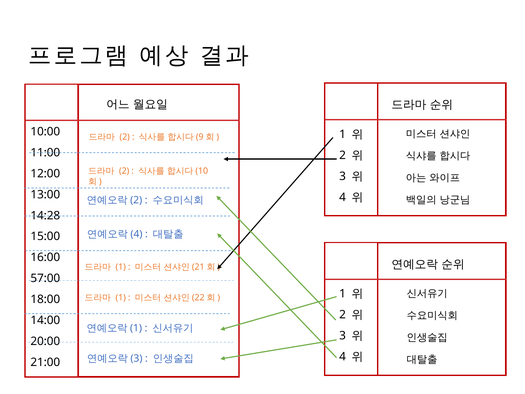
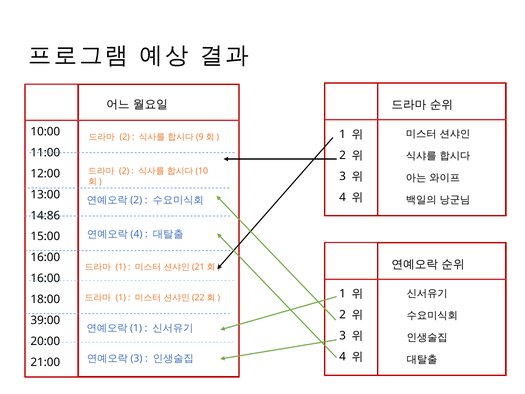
14:28: 14:28 -> 14:86 (45, 215)
57:00: 57:00 -> 16:00 (45, 278)
14:00: 14:00 -> 39:00 (45, 320)
